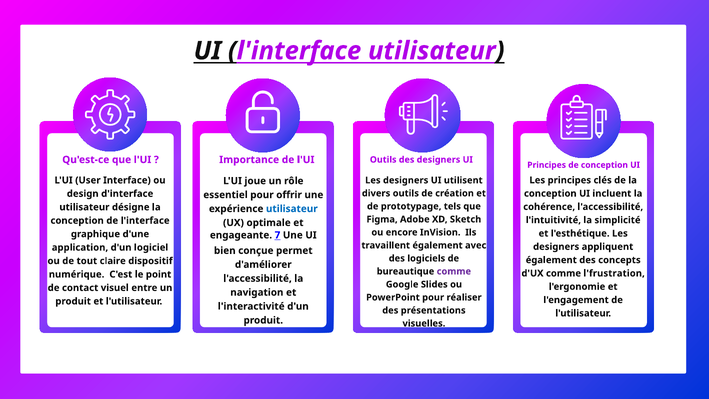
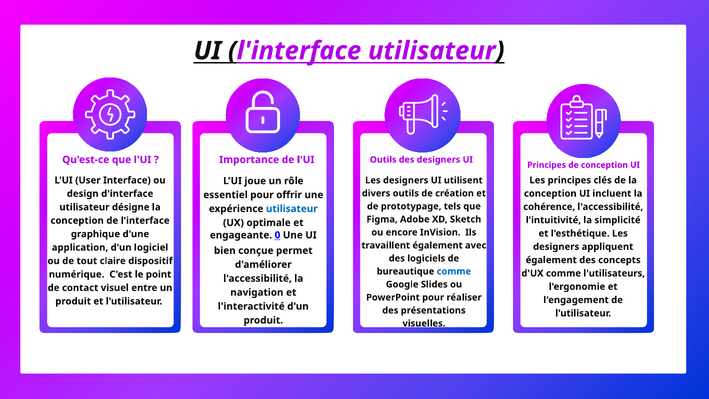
7: 7 -> 0 (277, 235)
comme colour: purple -> blue (454, 271)
l'frustration: l'frustration -> l'utilisateurs (614, 273)
